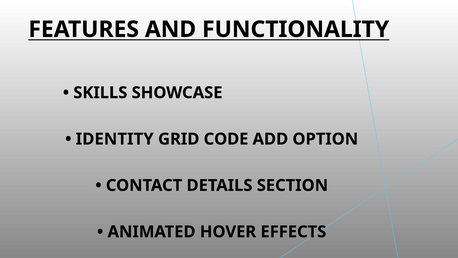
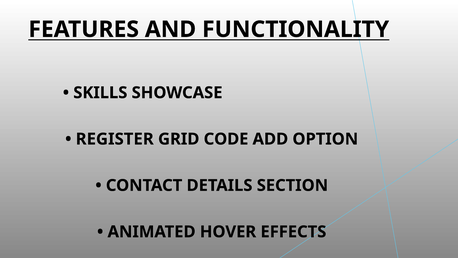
IDENTITY: IDENTITY -> REGISTER (115, 139)
